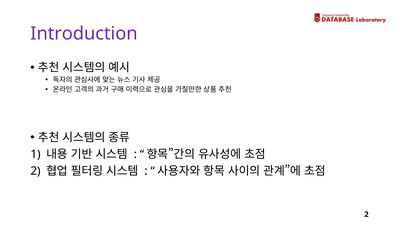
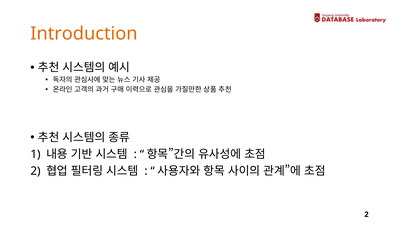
Introduction colour: purple -> orange (84, 34)
